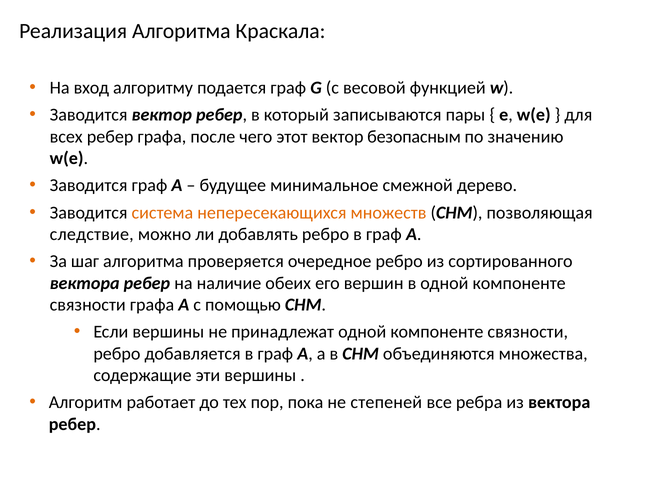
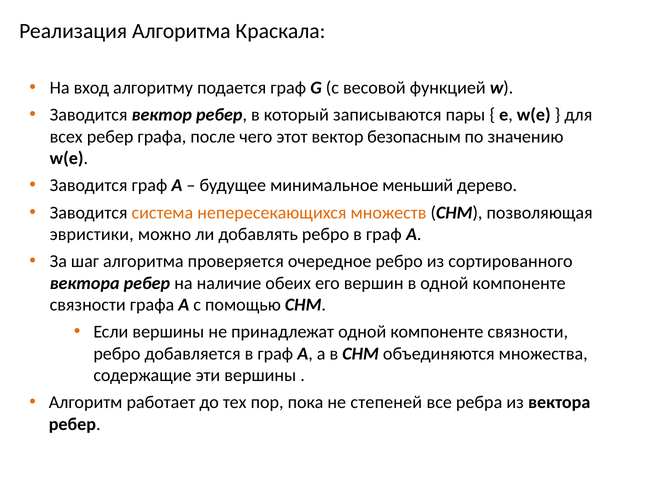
смежной: смежной -> меньший (418, 185)
следствие: следствие -> эвристики (92, 234)
